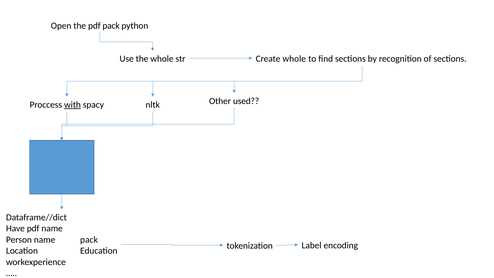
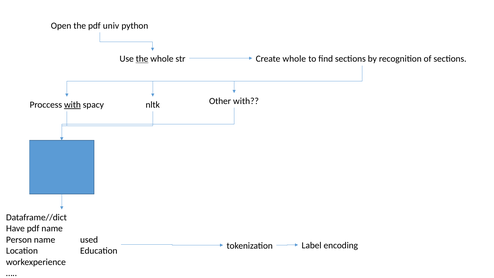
pdf pack: pack -> univ (111, 26)
the underline: none -> present (142, 59)
Other used: used -> with (246, 101)
name pack: pack -> used (89, 240)
